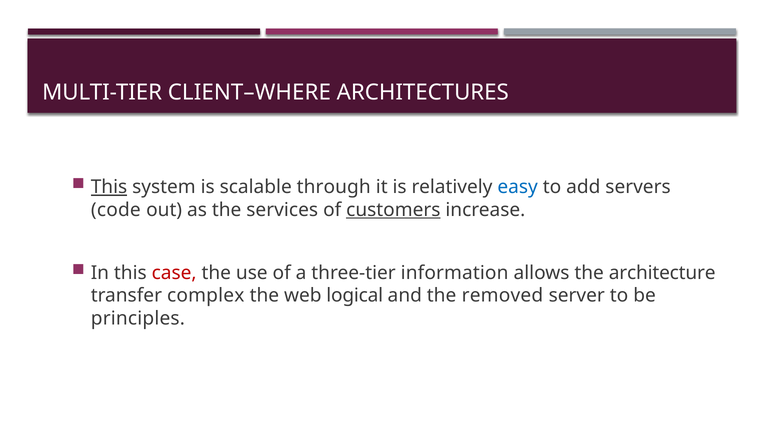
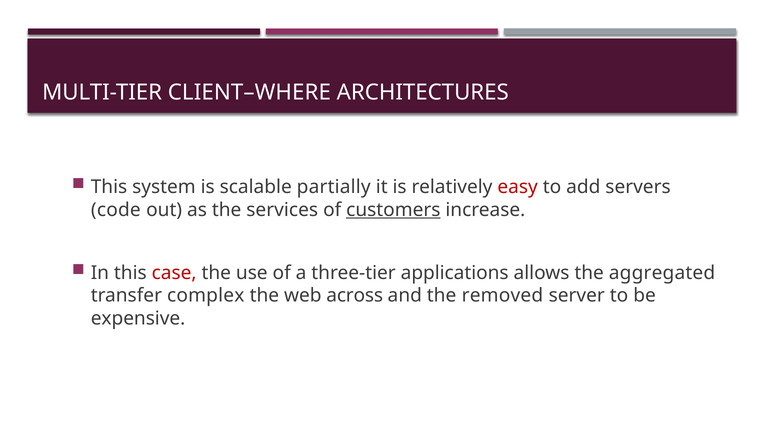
This underline: present -> none (109, 187)
through: through -> partially (334, 187)
easy colour: blue -> red (518, 187)
information: information -> applications (455, 273)
architecture: architecture -> aggregated (662, 273)
logical: logical -> across (355, 296)
principles: principles -> expensive (138, 319)
